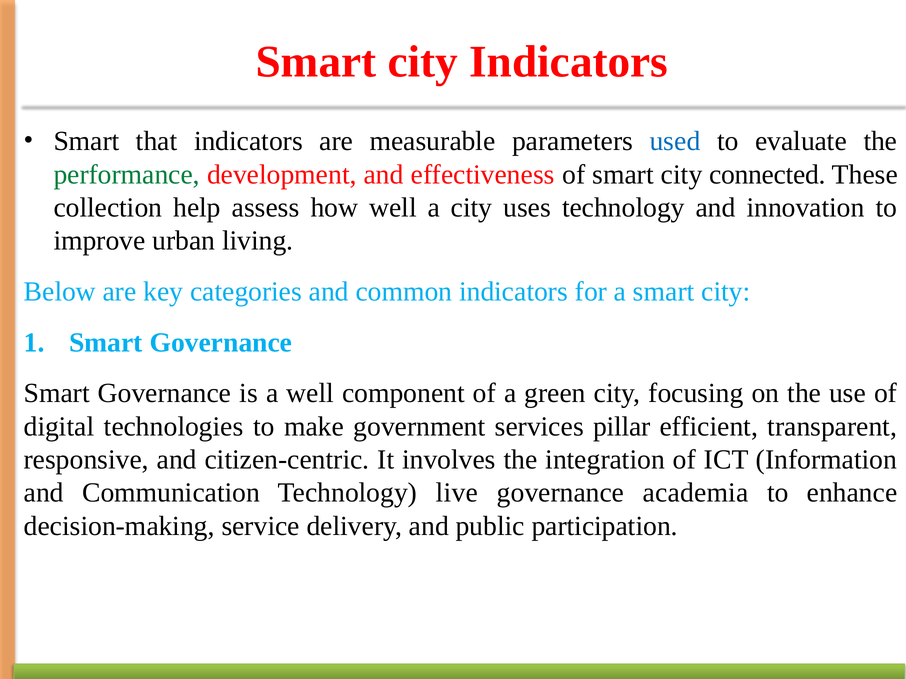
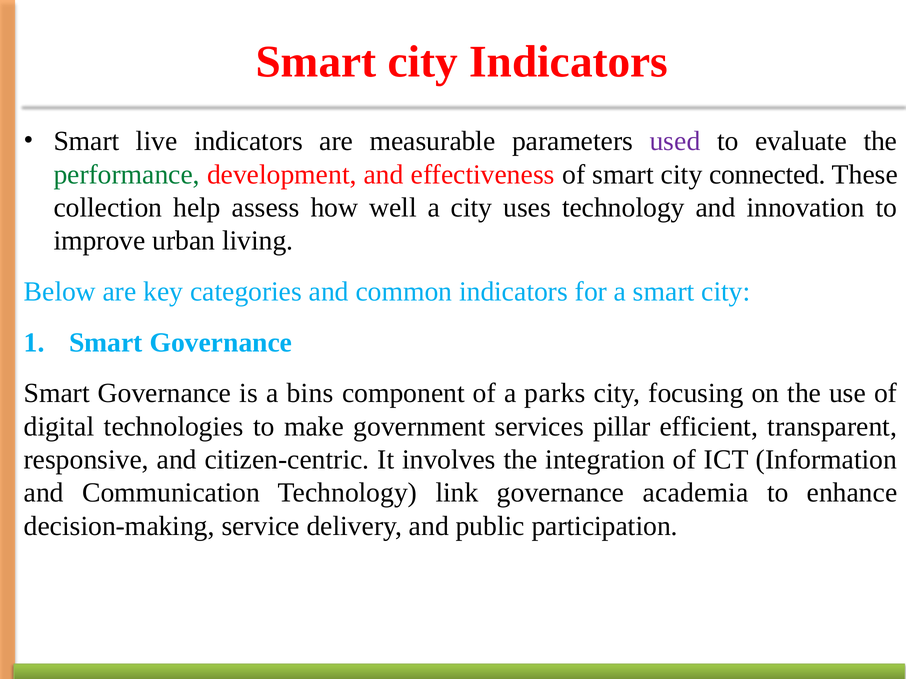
that: that -> live (157, 141)
used colour: blue -> purple (675, 141)
a well: well -> bins (310, 394)
green: green -> parks (555, 394)
live: live -> link (457, 493)
